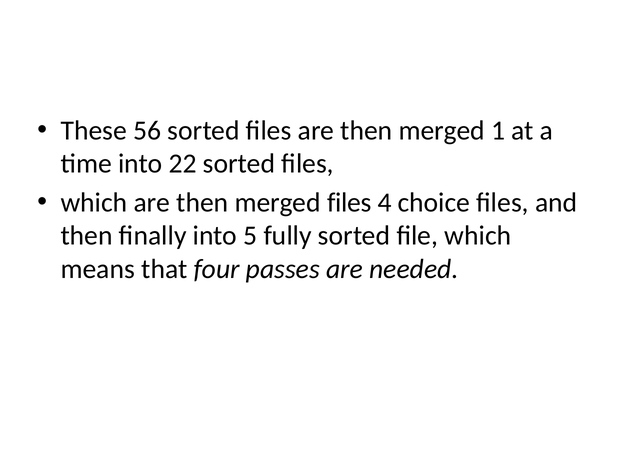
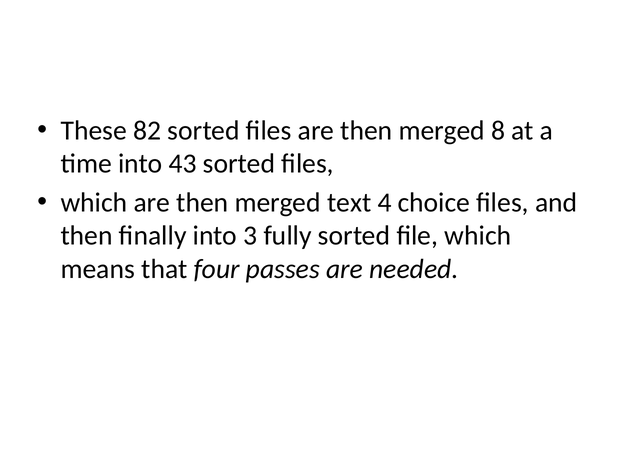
56: 56 -> 82 (147, 130)
1: 1 -> 8 (498, 130)
22: 22 -> 43 (183, 164)
merged files: files -> text (349, 202)
5: 5 -> 3 (250, 236)
